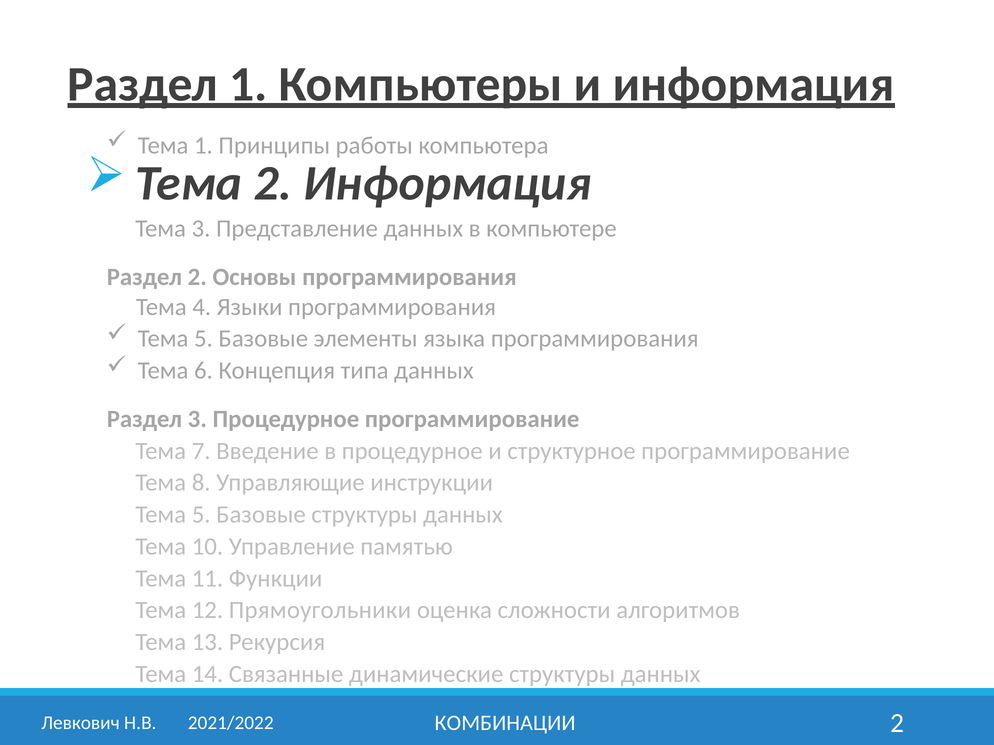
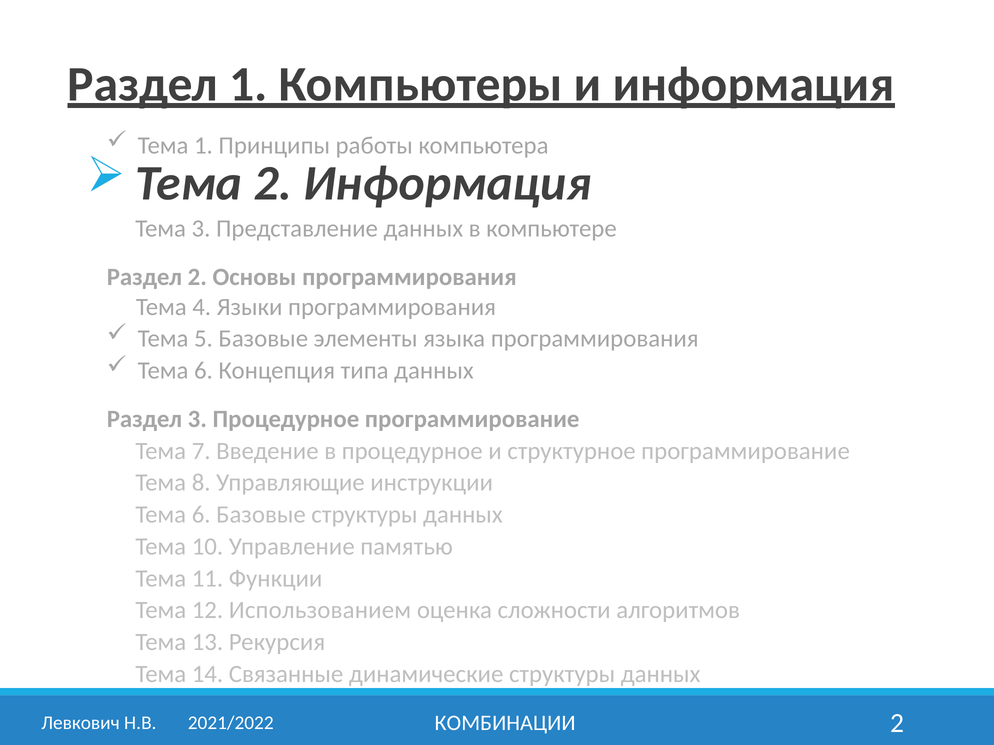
5: 5 -> 6 (201, 515)
Прямоугольники: Прямоугольники -> Использованием (320, 611)
